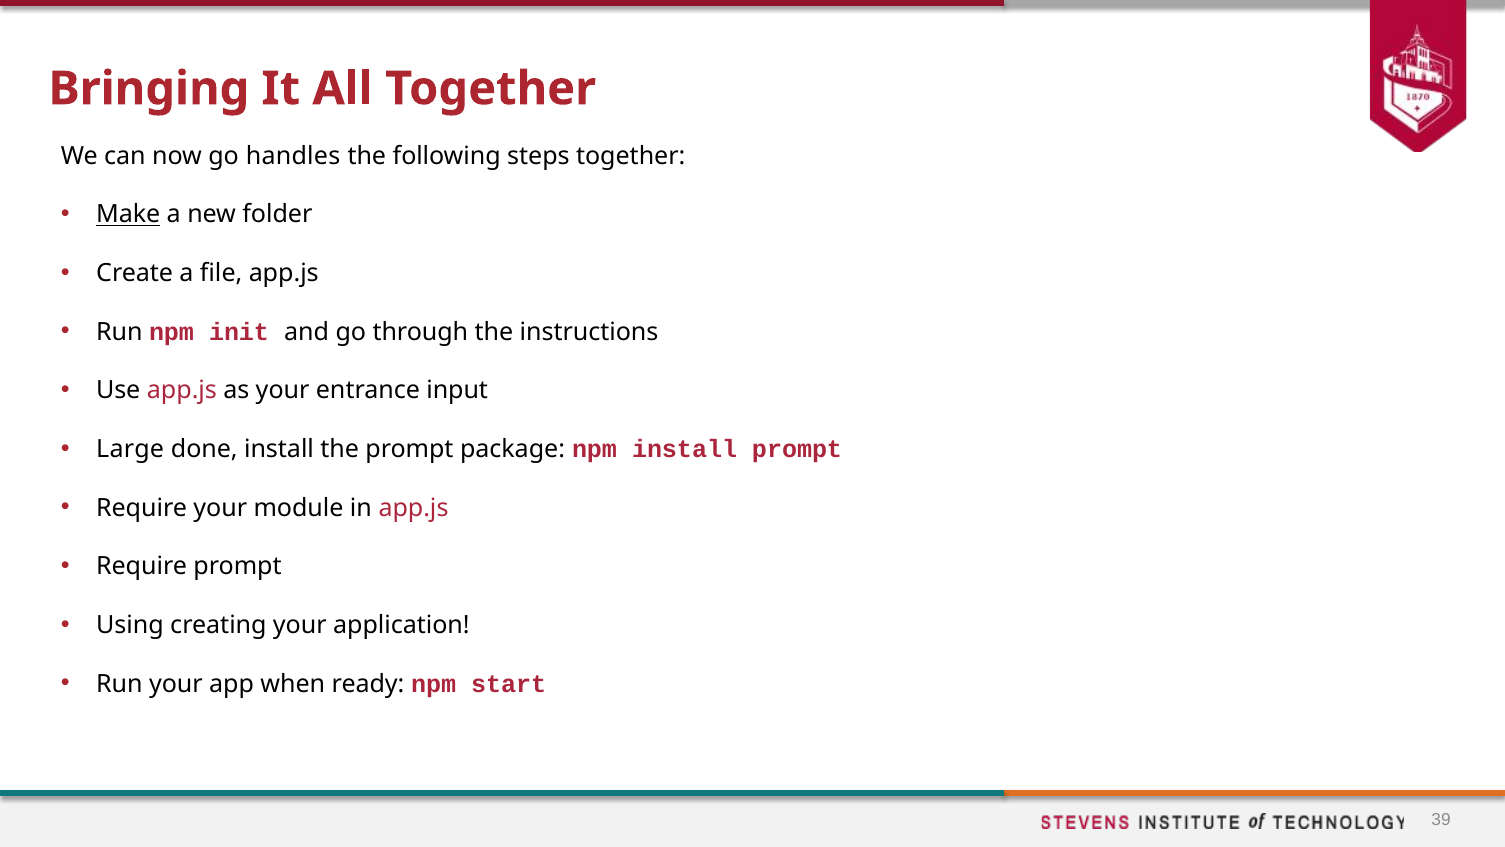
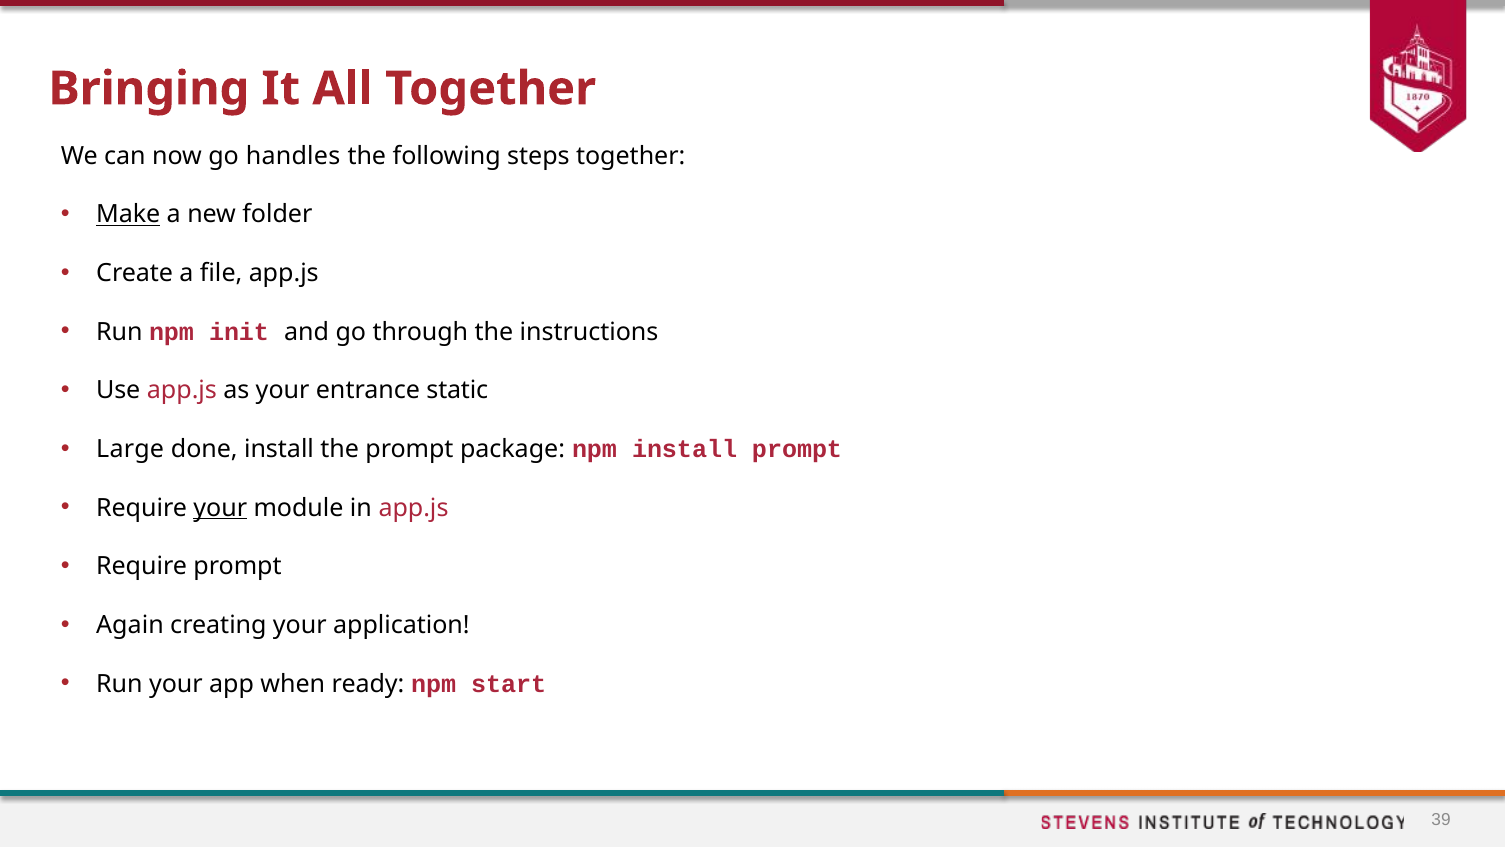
input: input -> static (457, 391)
your underline: none -> present (220, 508)
Using: Using -> Again (130, 625)
